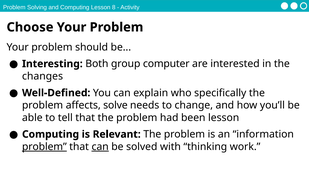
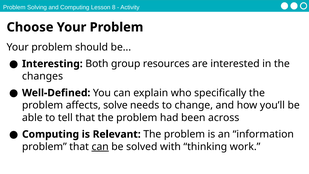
computer: computer -> resources (166, 64)
been lesson: lesson -> across (224, 117)
problem underline: present -> none (44, 147)
